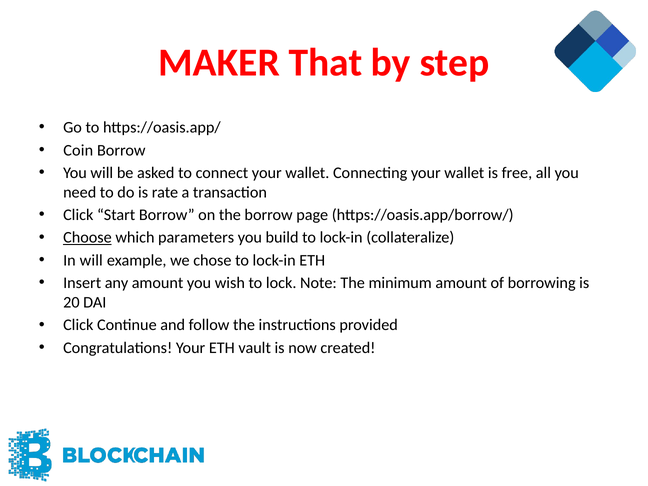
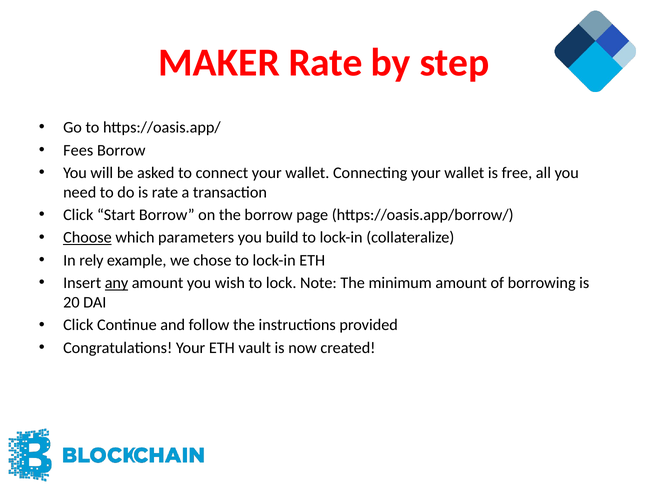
MAKER That: That -> Rate (326, 63)
Coin: Coin -> Fees (78, 150)
In will: will -> rely (91, 260)
any underline: none -> present (117, 283)
